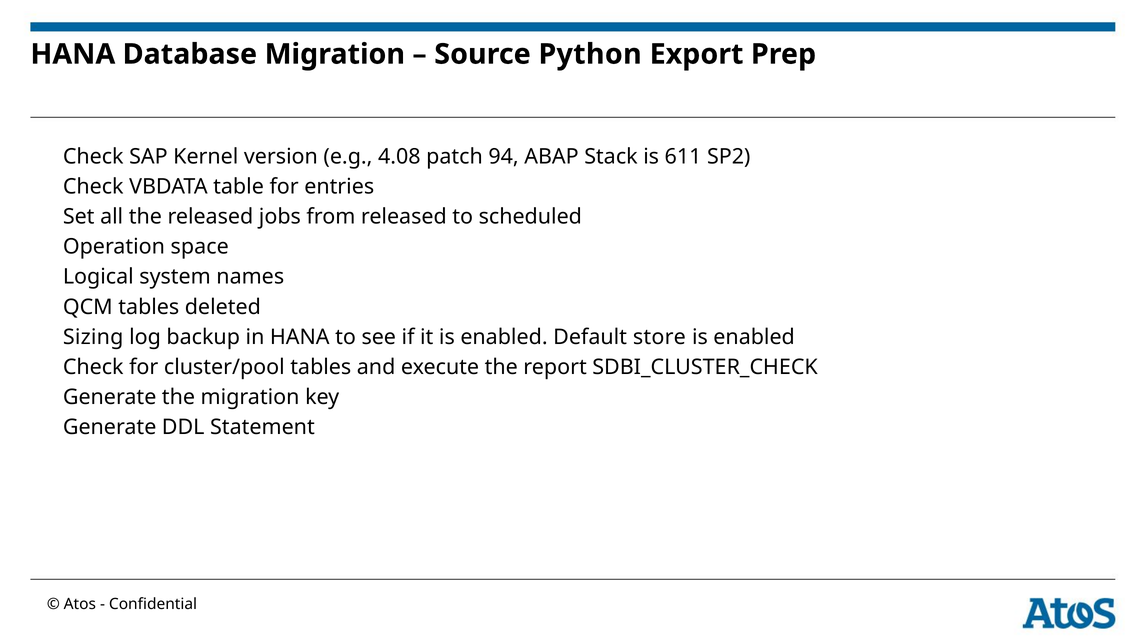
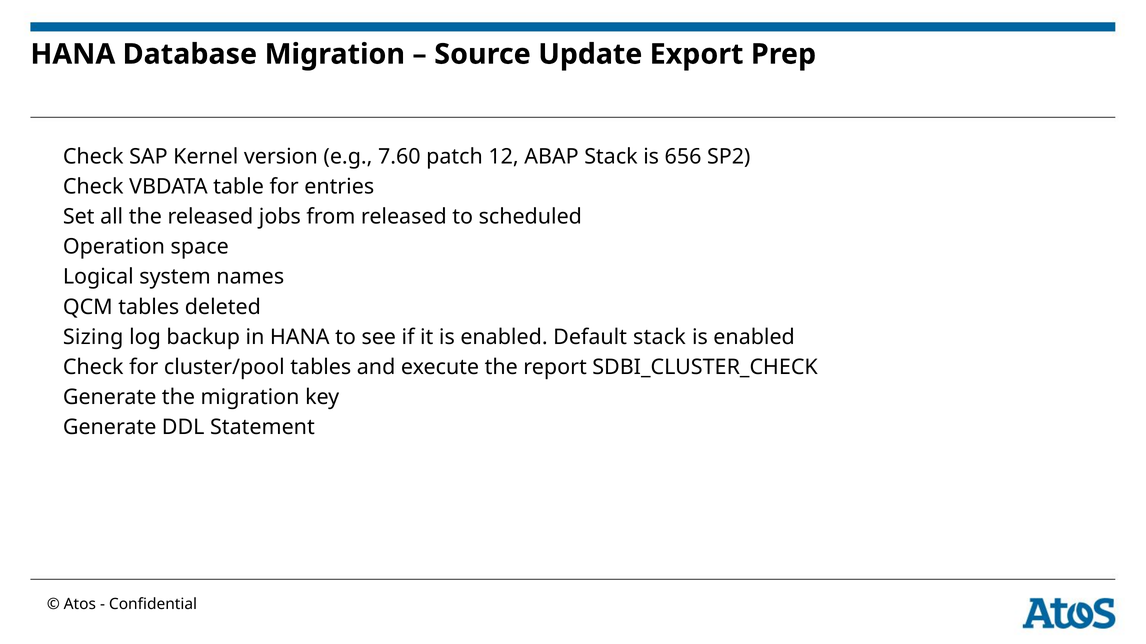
Python: Python -> Update (590, 54)
4.08: 4.08 -> 7.60 (399, 157)
94: 94 -> 12 (504, 157)
611: 611 -> 656 (683, 157)
Default store: store -> stack (659, 337)
